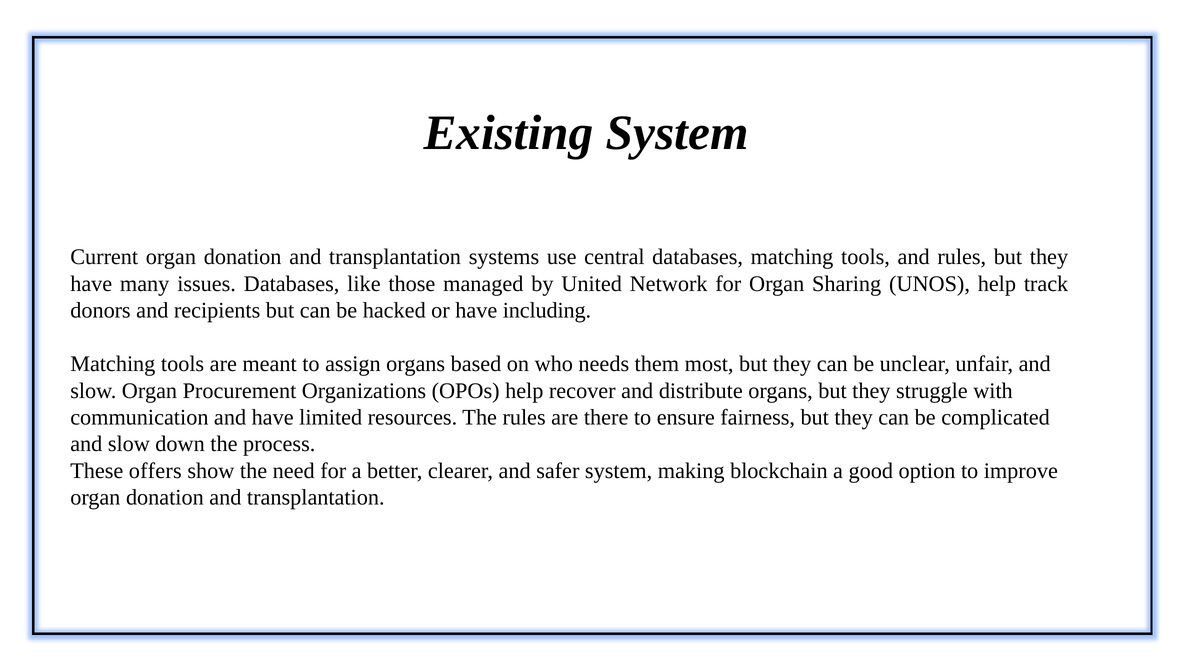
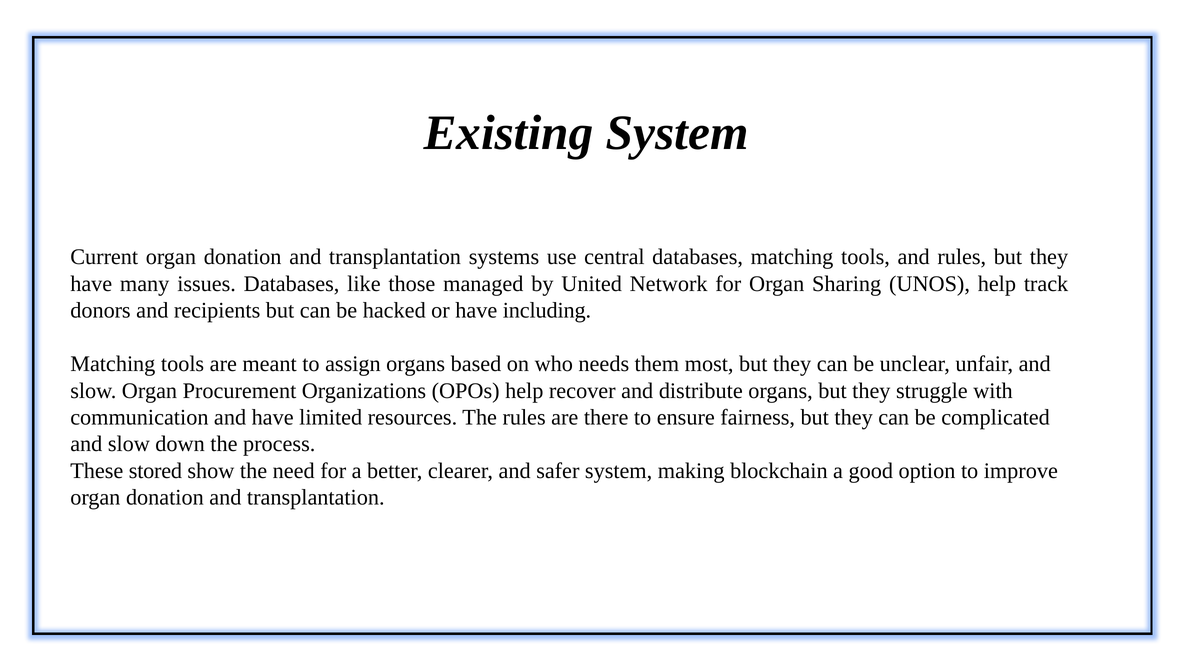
offers: offers -> stored (155, 471)
